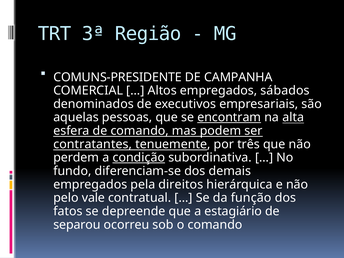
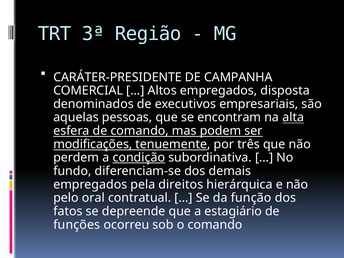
COMUNS-PRESIDENTE: COMUNS-PRESIDENTE -> CARÁTER-PRESIDENTE (118, 77)
sábados: sábados -> disposta (285, 91)
encontram underline: present -> none (229, 117)
contratantes: contratantes -> modificações (93, 144)
vale: vale -> oral (93, 198)
separou: separou -> funções (77, 225)
